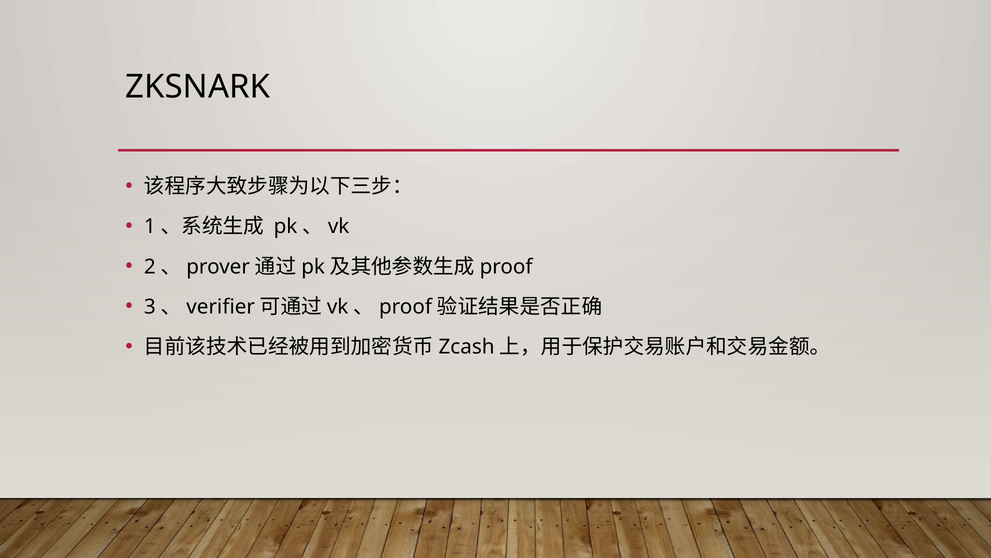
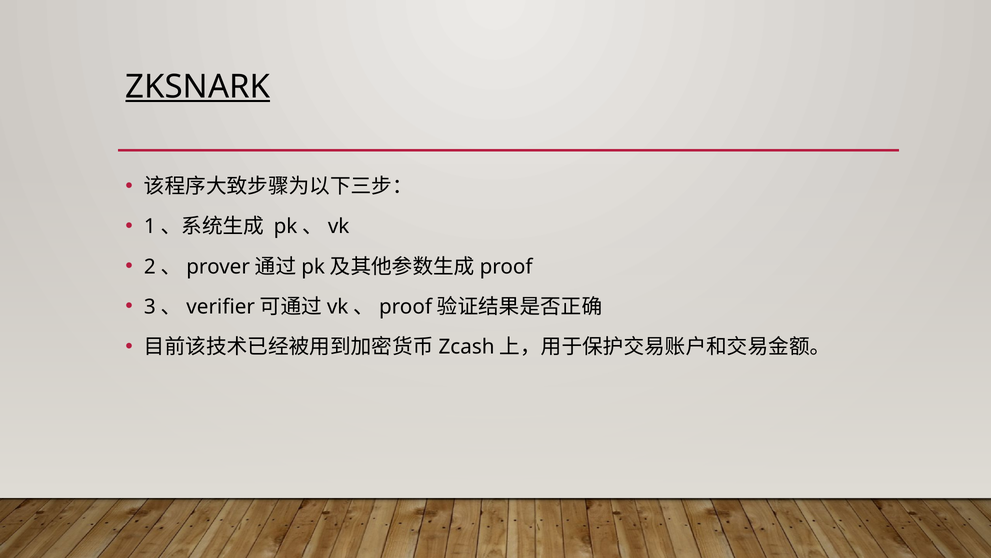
ZKSNARK underline: none -> present (198, 87)
